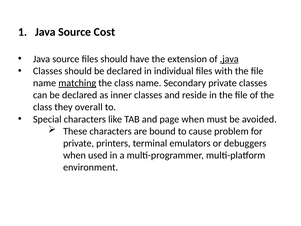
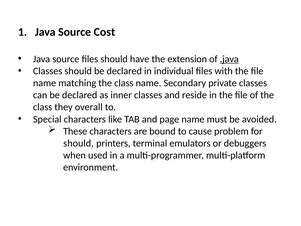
matching underline: present -> none (77, 83)
page when: when -> name (193, 119)
private: private -> should (79, 143)
